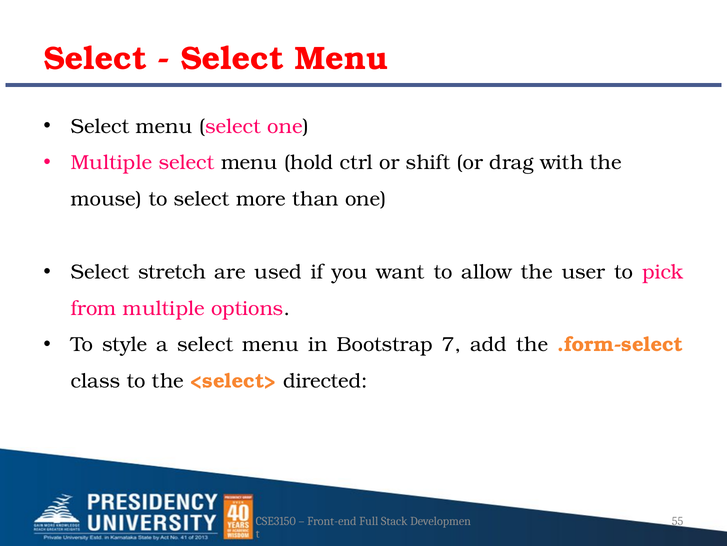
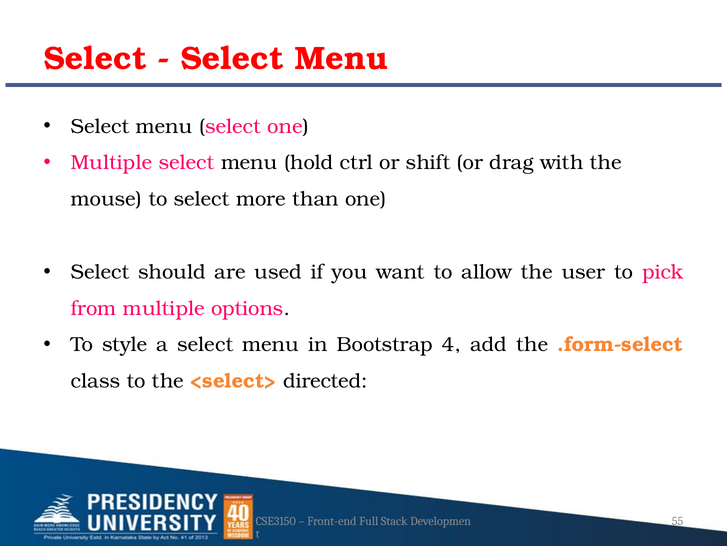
stretch: stretch -> should (172, 272)
7: 7 -> 4 (452, 344)
